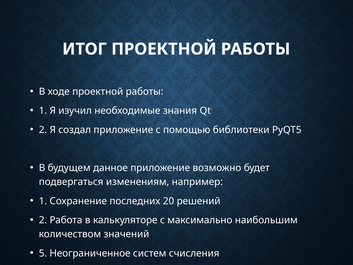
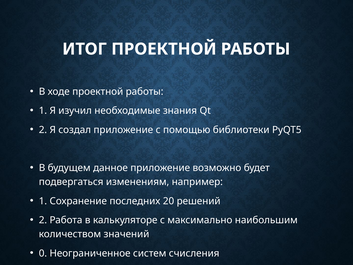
5: 5 -> 0 (43, 253)
